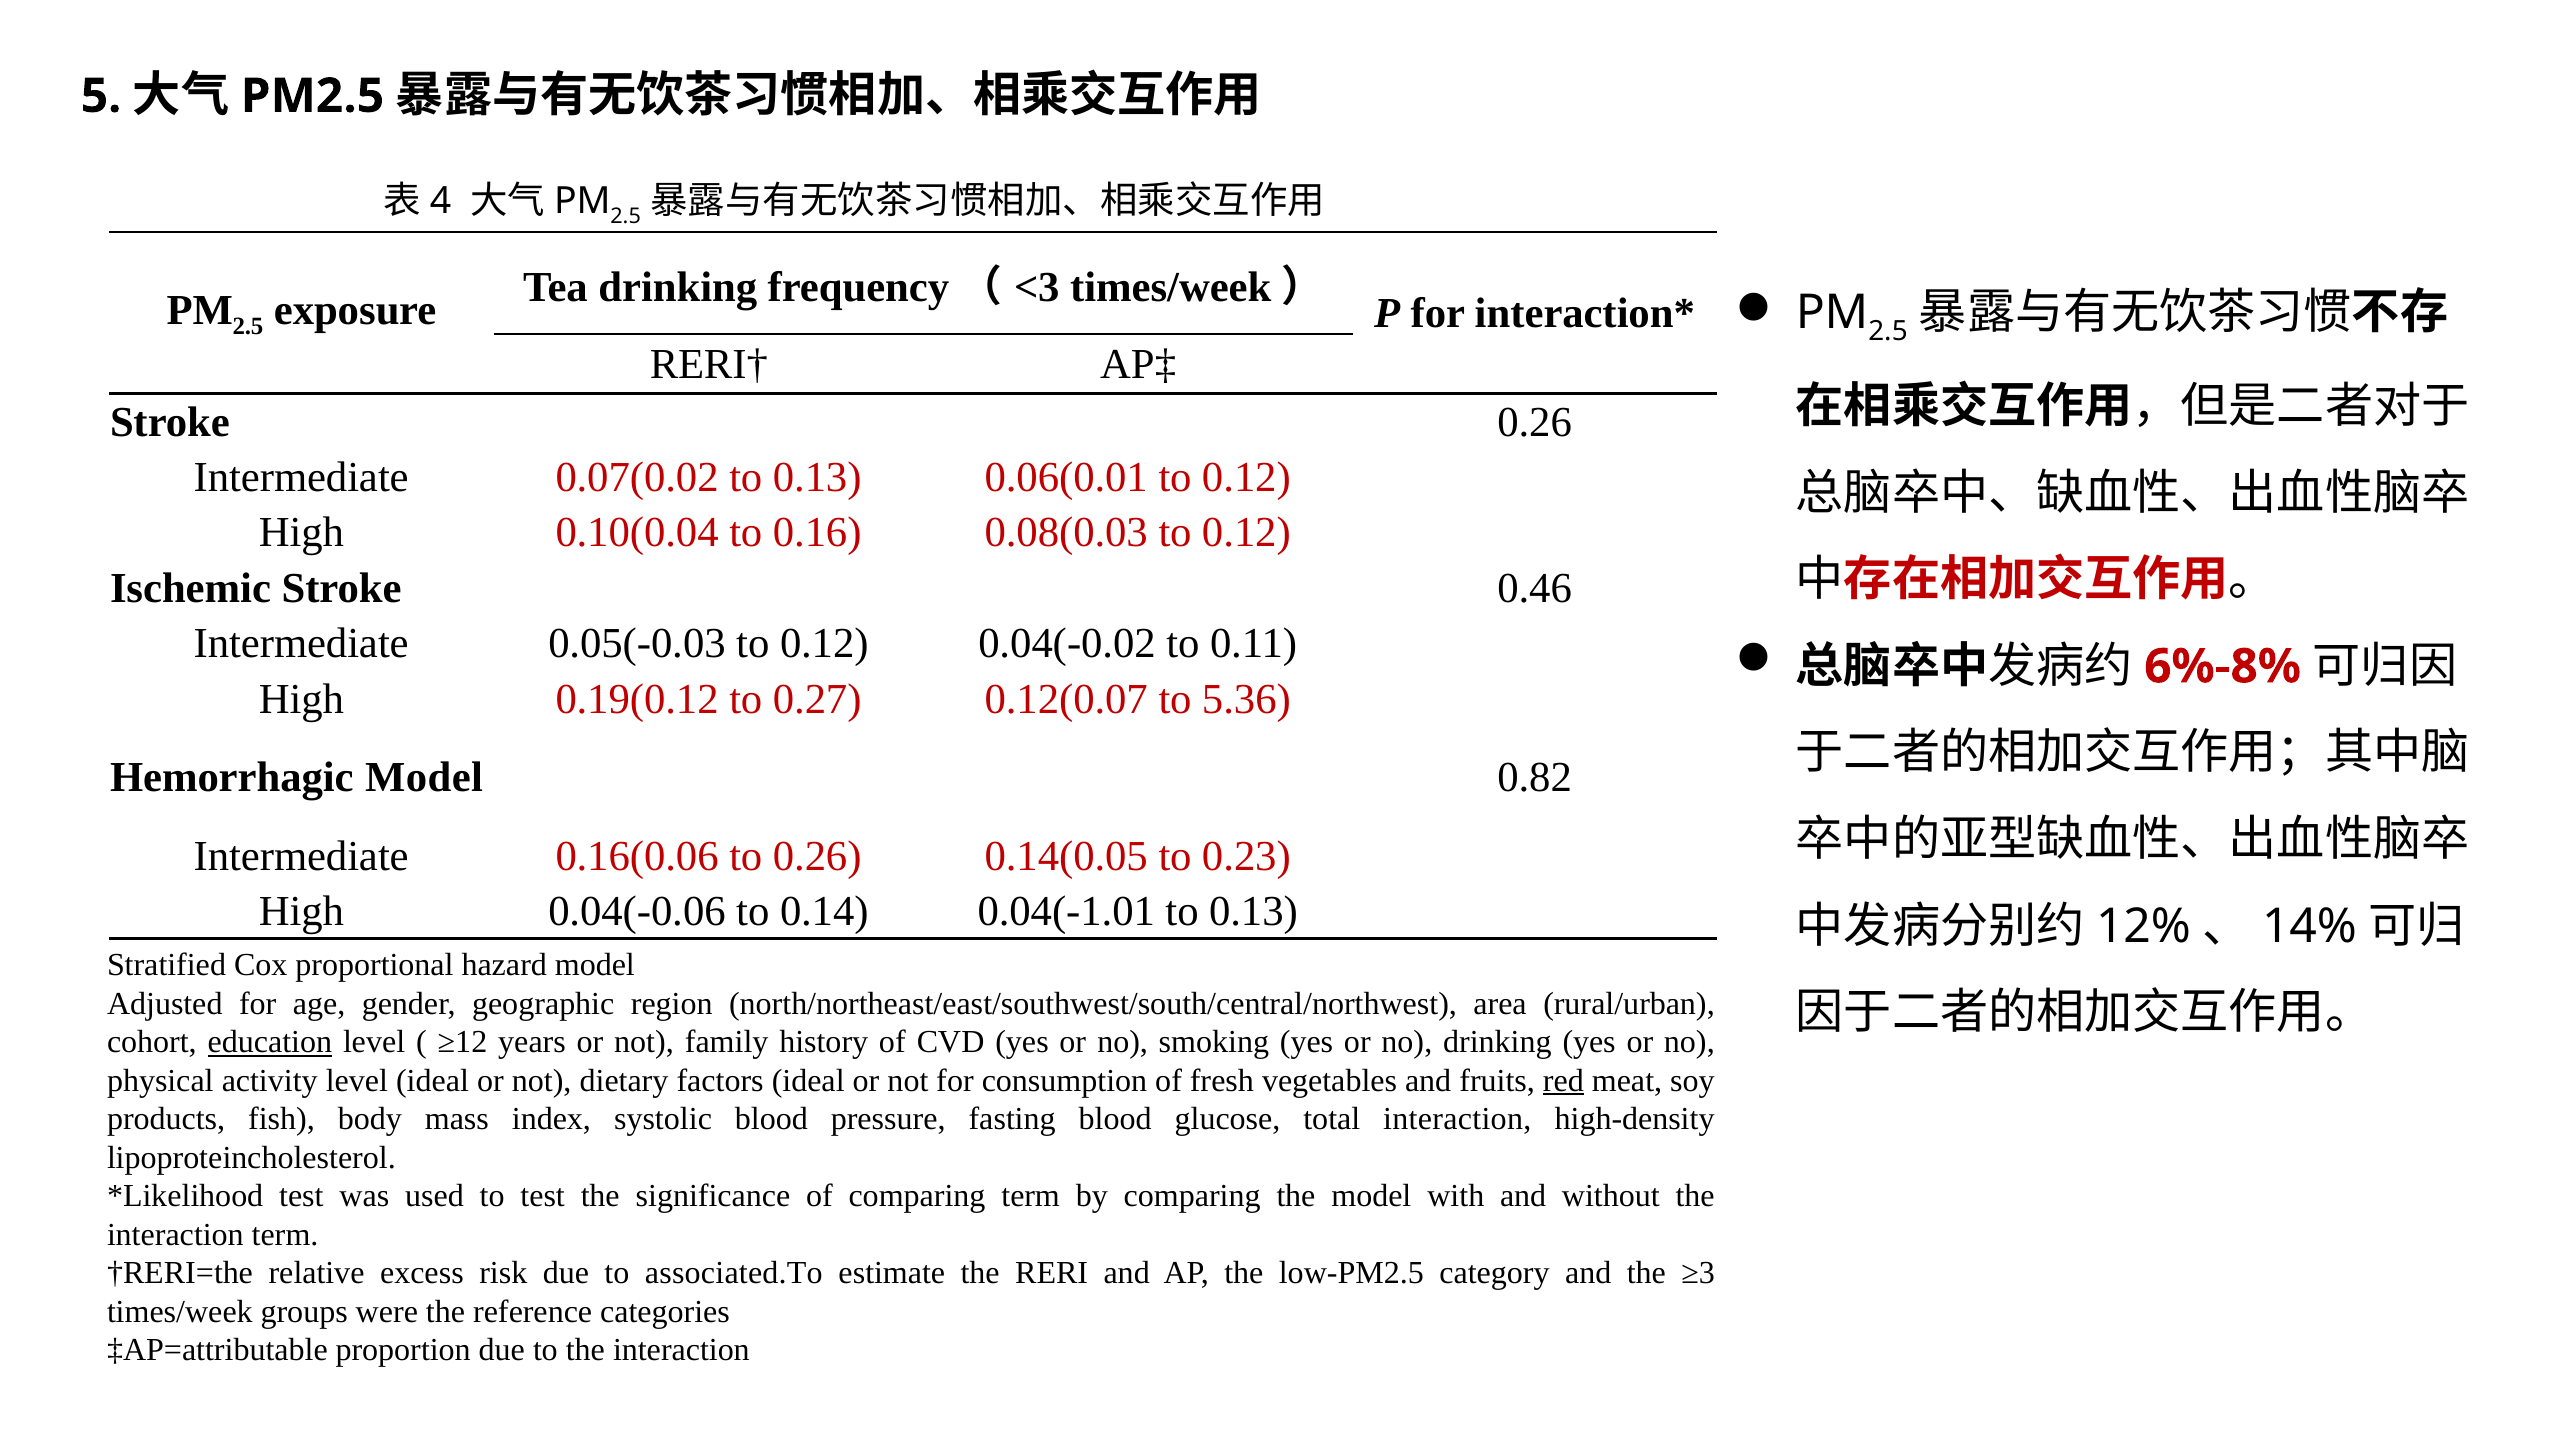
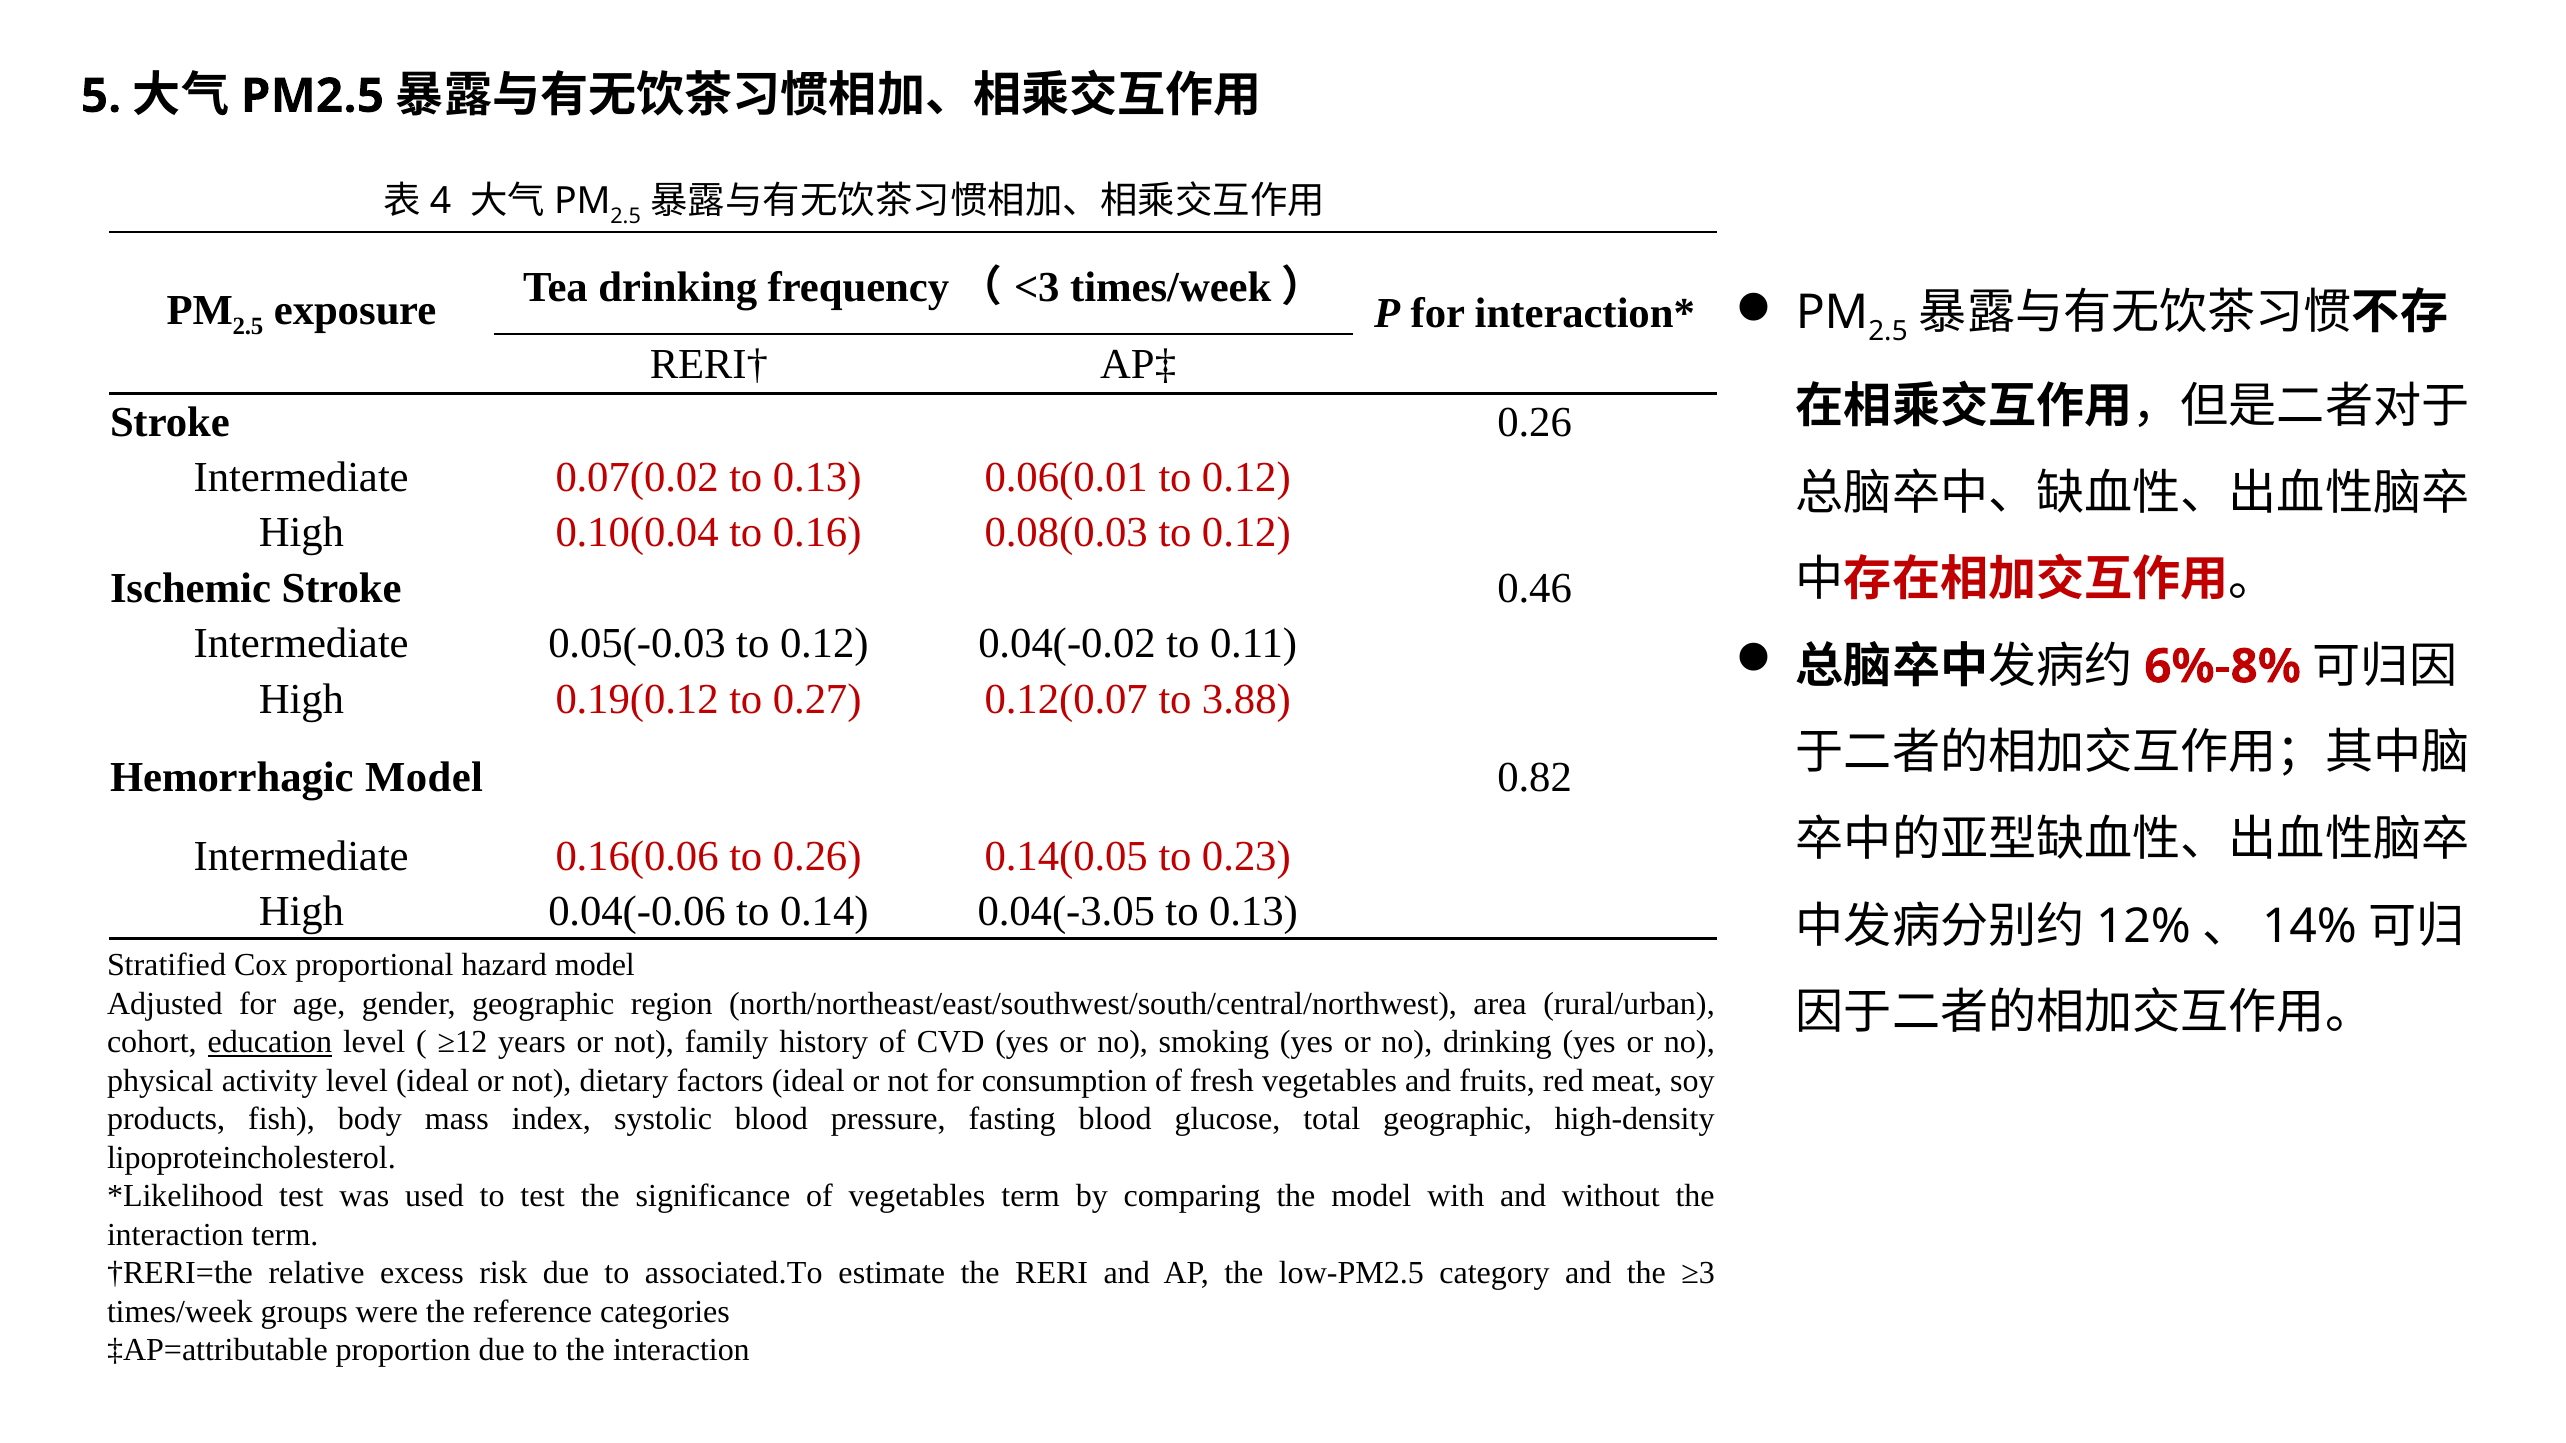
5.36: 5.36 -> 3.88 (1246, 699)
0.04(-1.01: 0.04(-1.01 -> 0.04(-3.05 (1066, 912)
red underline: present -> none (1563, 1081)
total interaction: interaction -> geographic (1458, 1119)
of comparing: comparing -> vegetables (917, 1196)
